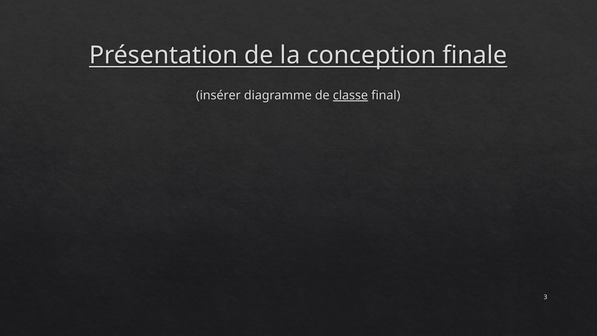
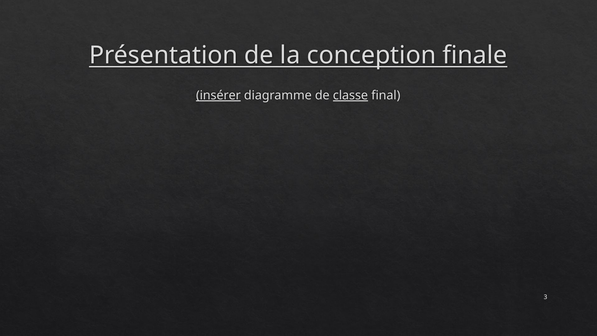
insérer underline: none -> present (218, 95)
